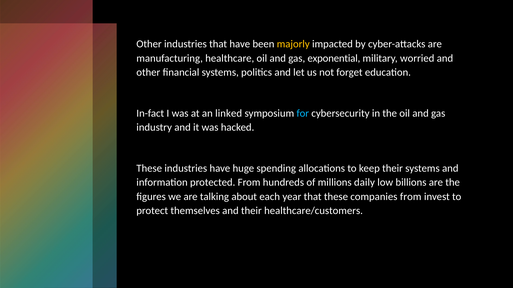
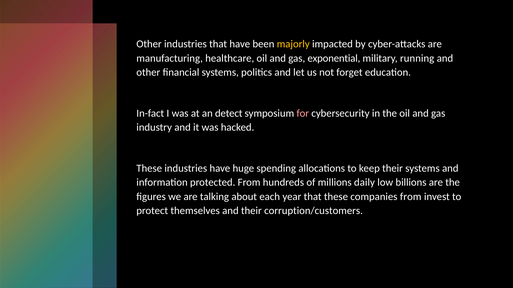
worried: worried -> running (417, 58)
linked: linked -> detect (229, 114)
for colour: light blue -> pink (303, 114)
healthcare/customers: healthcare/customers -> corruption/customers (314, 211)
